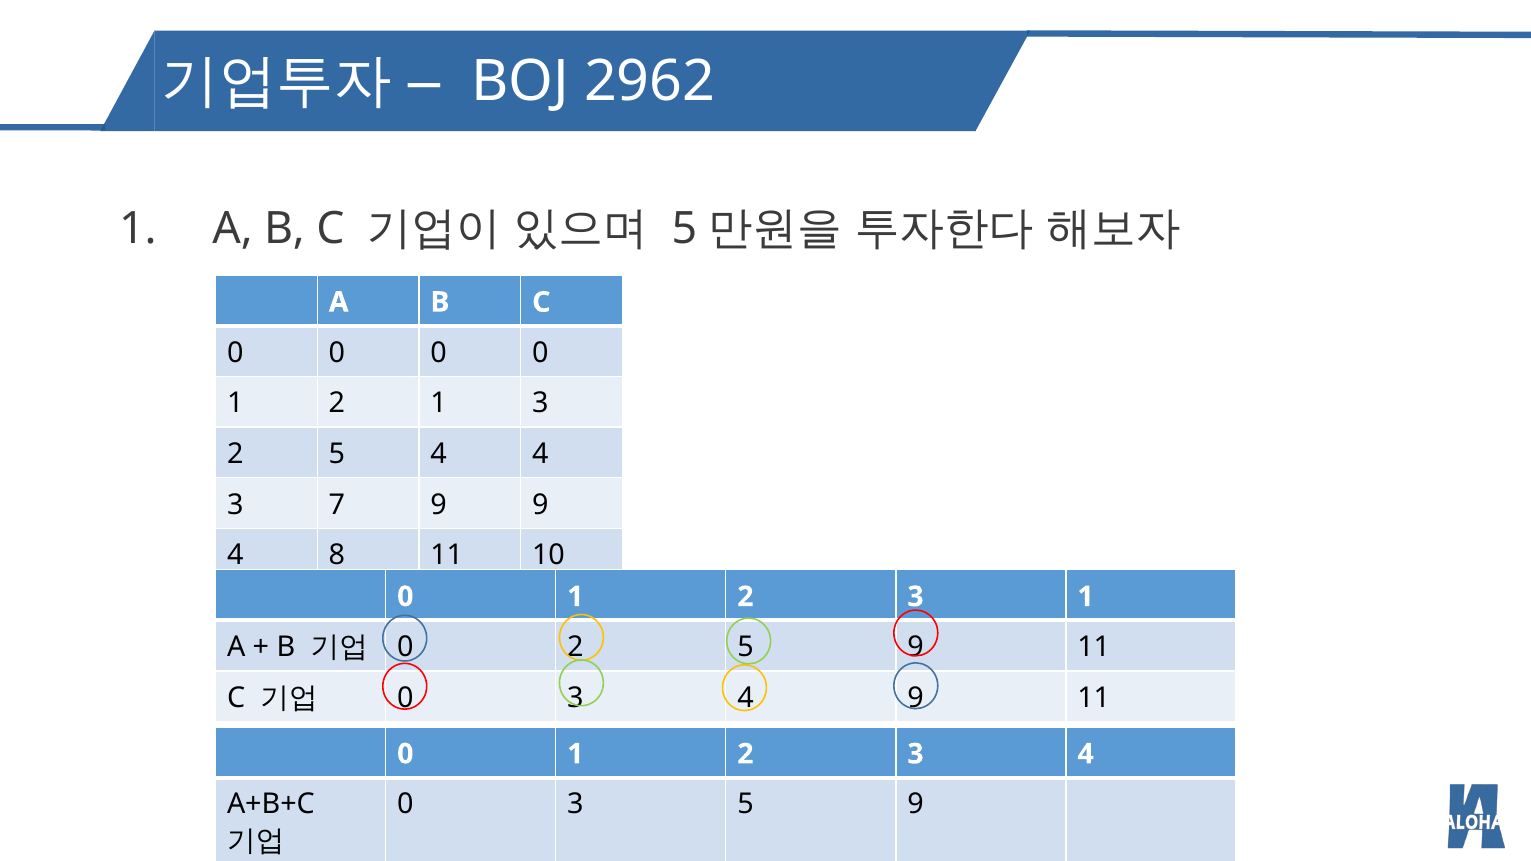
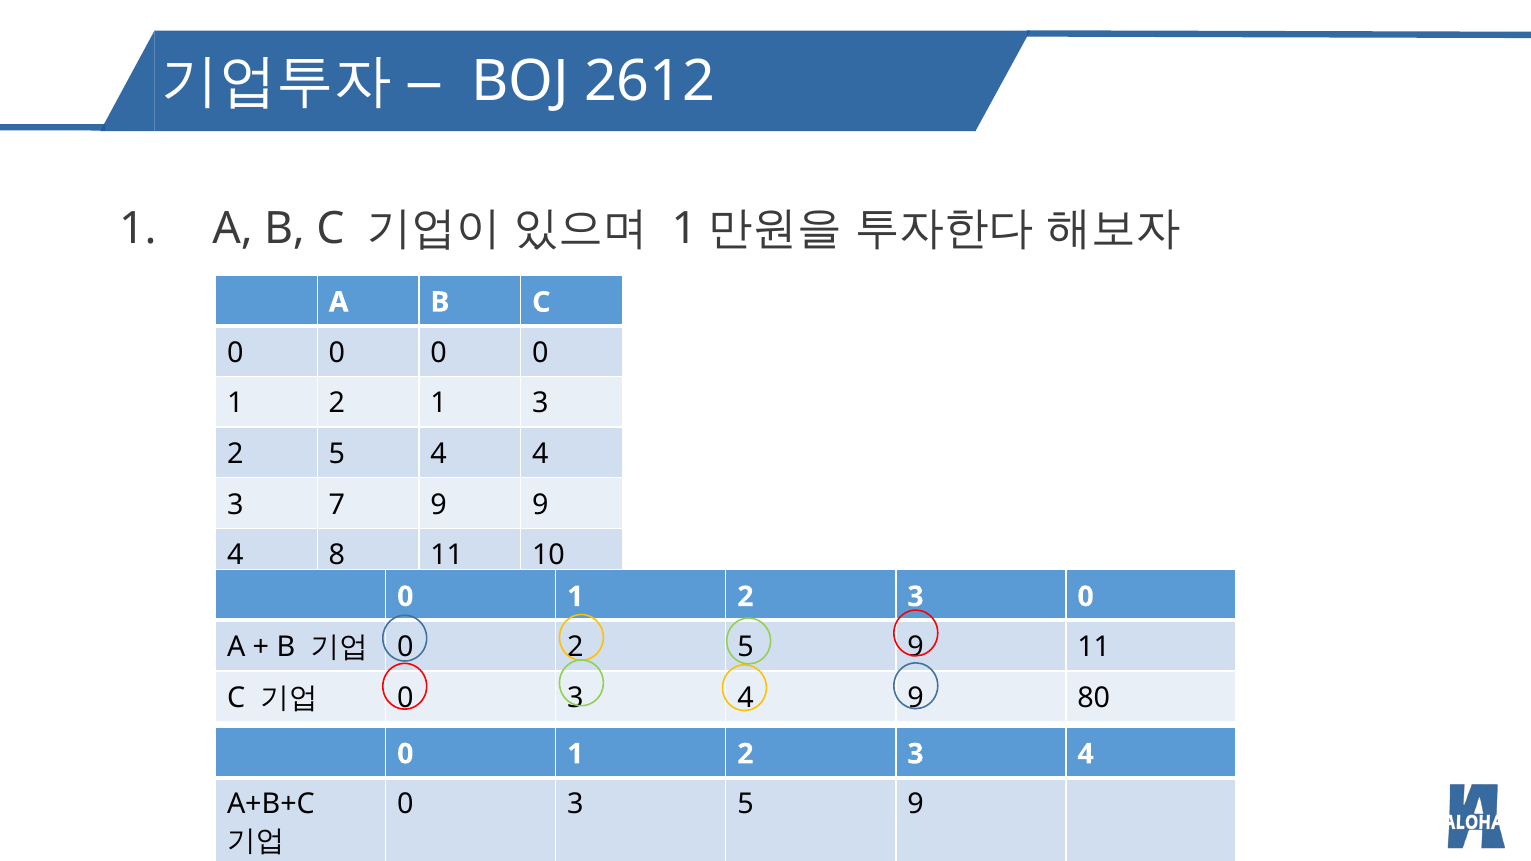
2962: 2962 -> 2612 (650, 81)
5: 5 -> 1 (684, 229)
3 1: 1 -> 0 (1086, 597)
4 9 11: 11 -> 80 (1094, 698)
